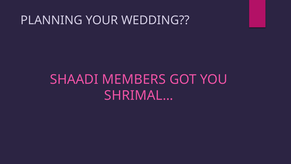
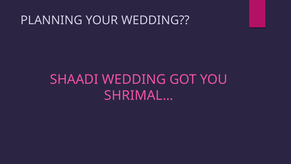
SHAADI MEMBERS: MEMBERS -> WEDDING (134, 79)
